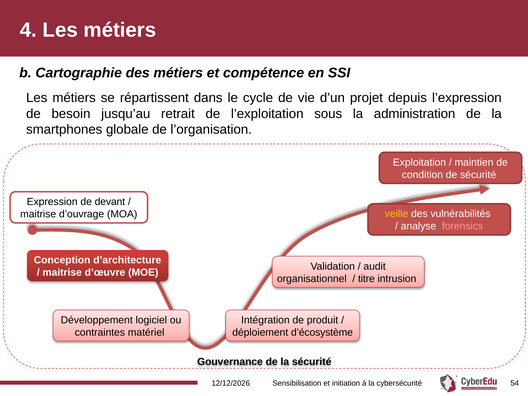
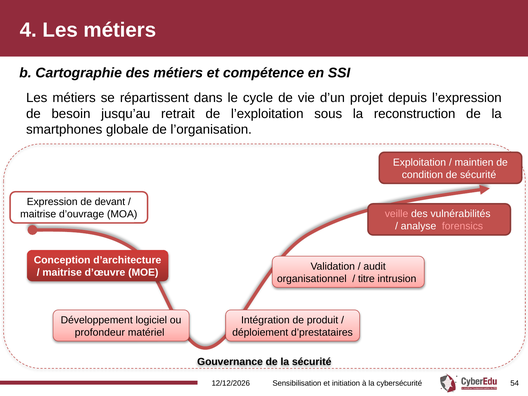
administration: administration -> reconstruction (415, 114)
veille colour: yellow -> pink (397, 214)
contraintes: contraintes -> profondeur (100, 332)
d’écosystème: d’écosystème -> d’prestataires (322, 332)
